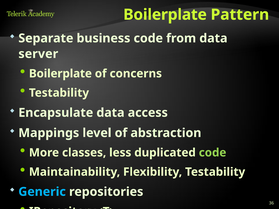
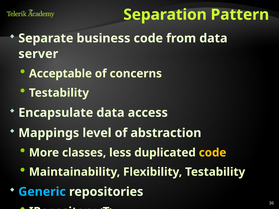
Boilerplate: Boilerplate -> Separation (165, 15)
Boilerplate: Boilerplate -> Acceptable (60, 74)
code colour: light green -> yellow (213, 153)
